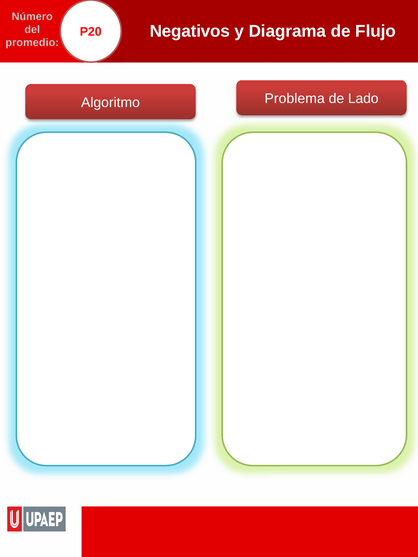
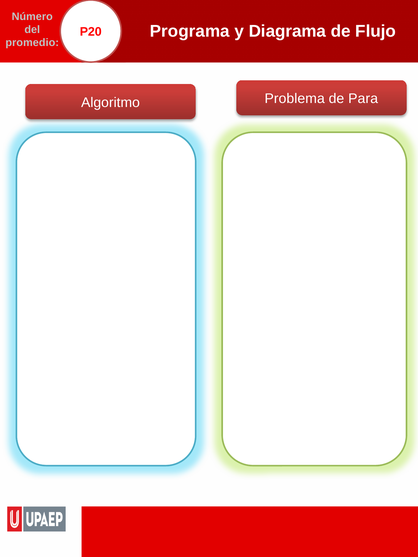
Negativos: Negativos -> Programa (190, 31)
Lado: Lado -> Para (363, 99)
